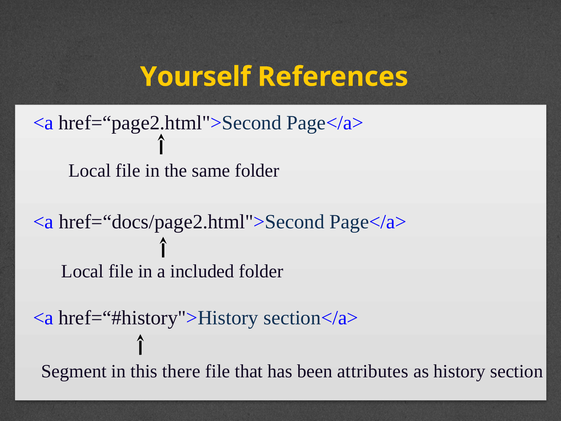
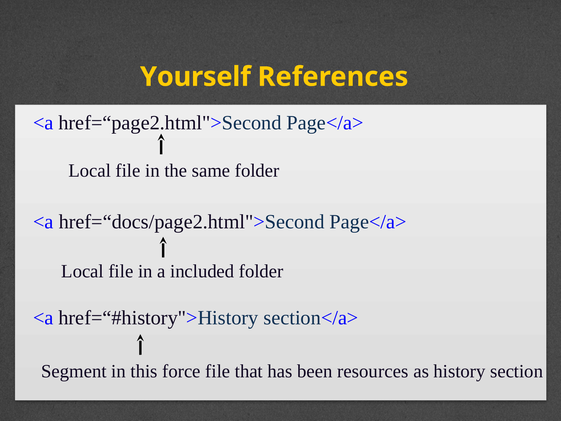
there: there -> force (181, 371)
attributes: attributes -> resources (373, 371)
